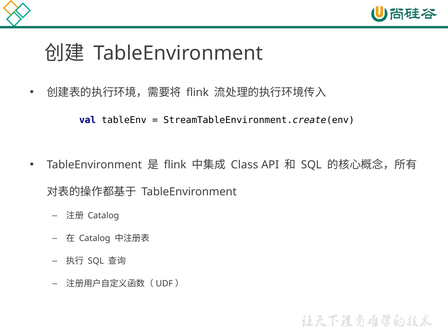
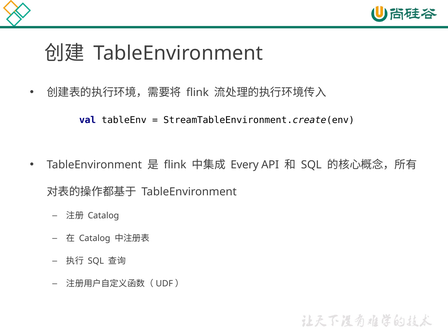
Class: Class -> Every (245, 165)
